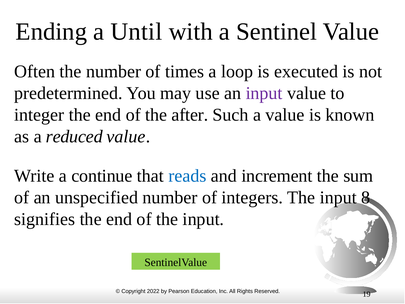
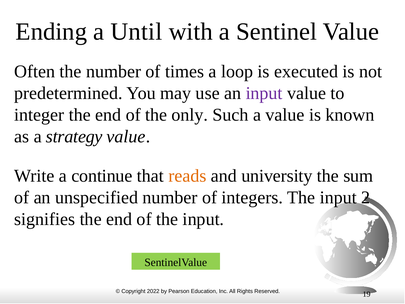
after: after -> only (190, 115)
reduced: reduced -> strategy (74, 136)
reads colour: blue -> orange (187, 176)
increment: increment -> university (277, 176)
8: 8 -> 2 (366, 197)
